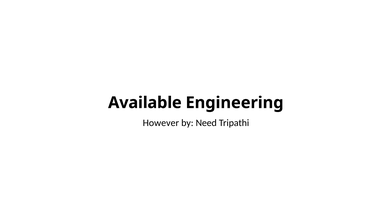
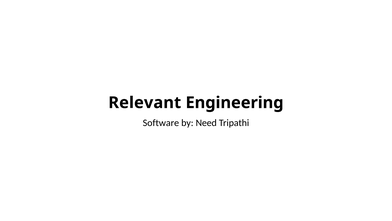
Available: Available -> Relevant (145, 102)
However: However -> Software (161, 123)
